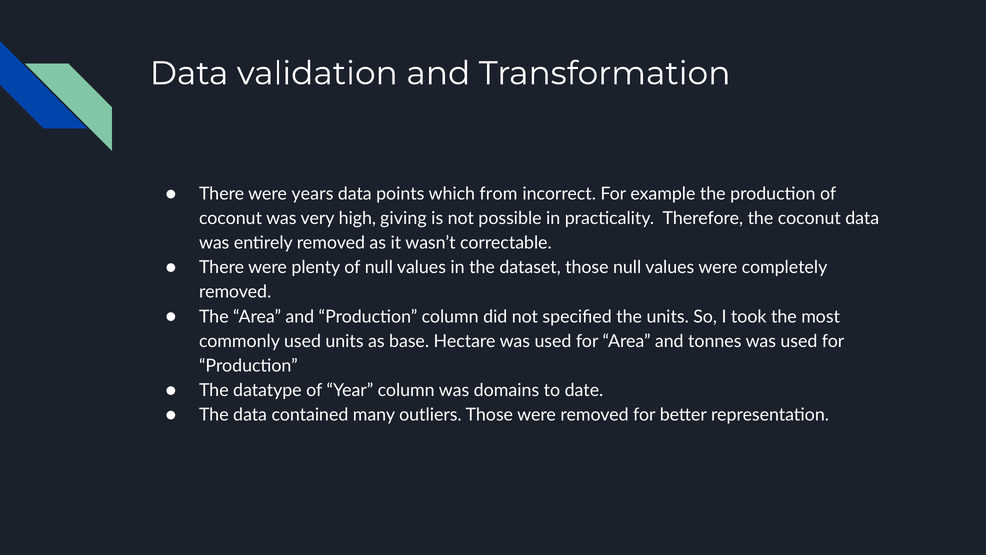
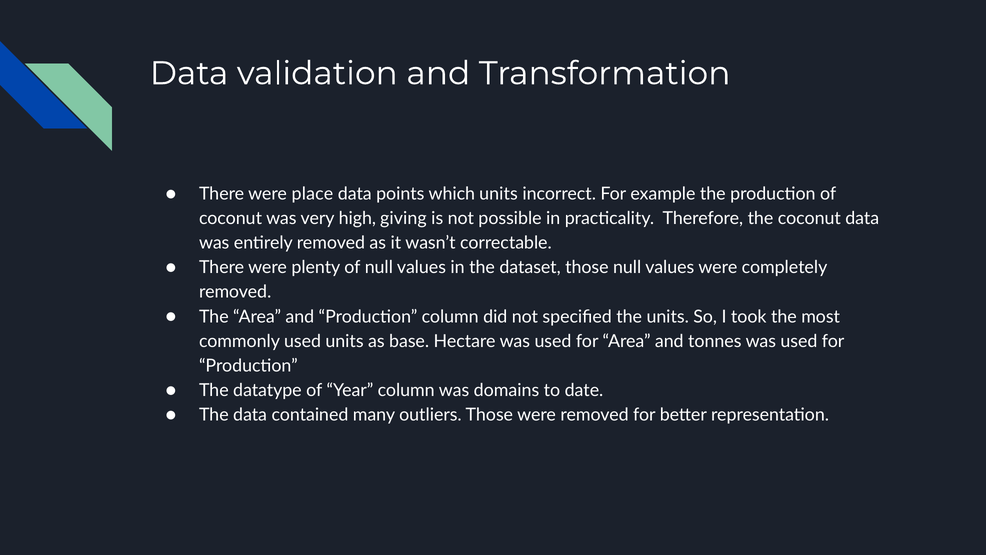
years: years -> place (312, 194)
which from: from -> units (498, 194)
